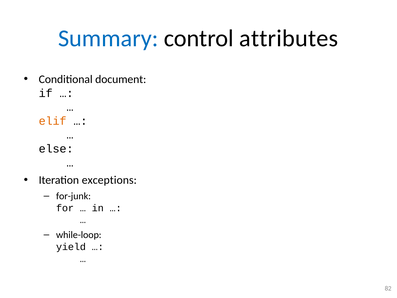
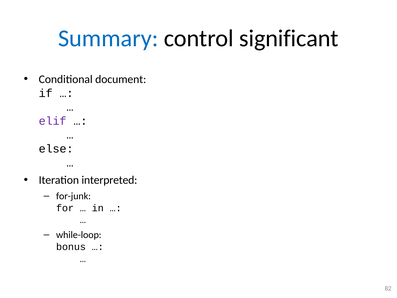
attributes: attributes -> significant (289, 38)
elif colour: orange -> purple (53, 121)
exceptions: exceptions -> interpreted (109, 180)
yield: yield -> bonus (71, 247)
